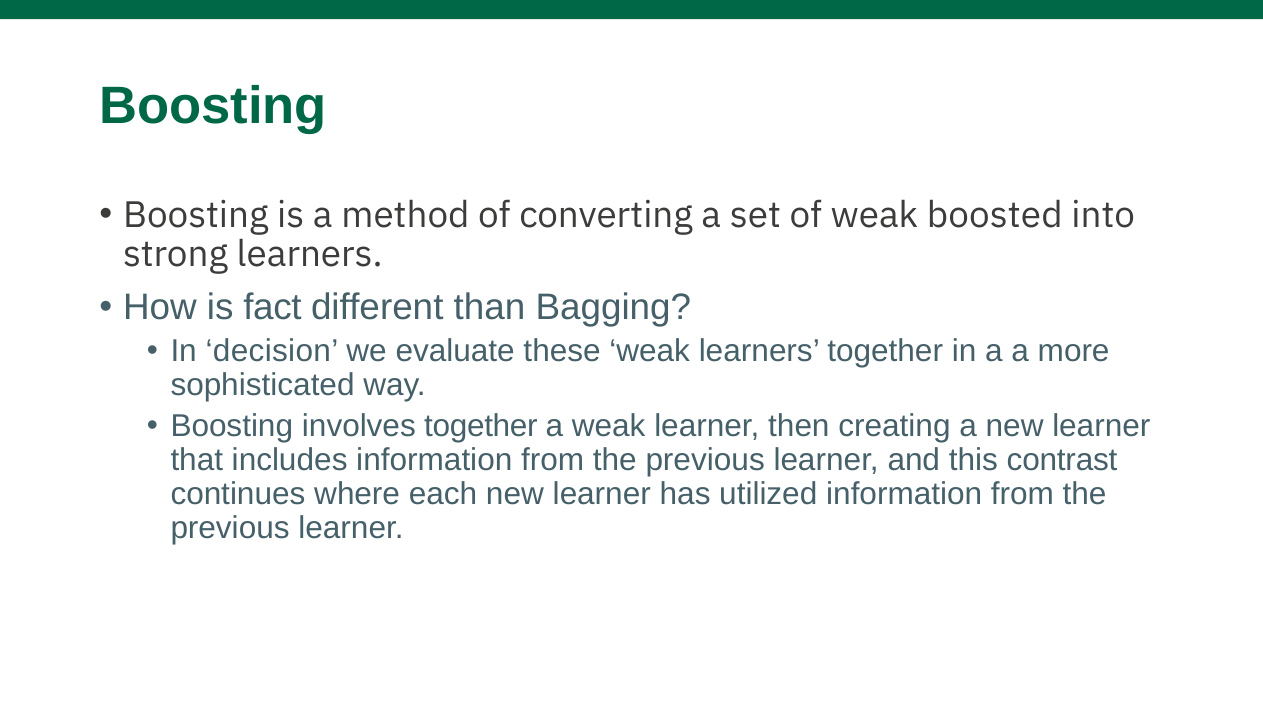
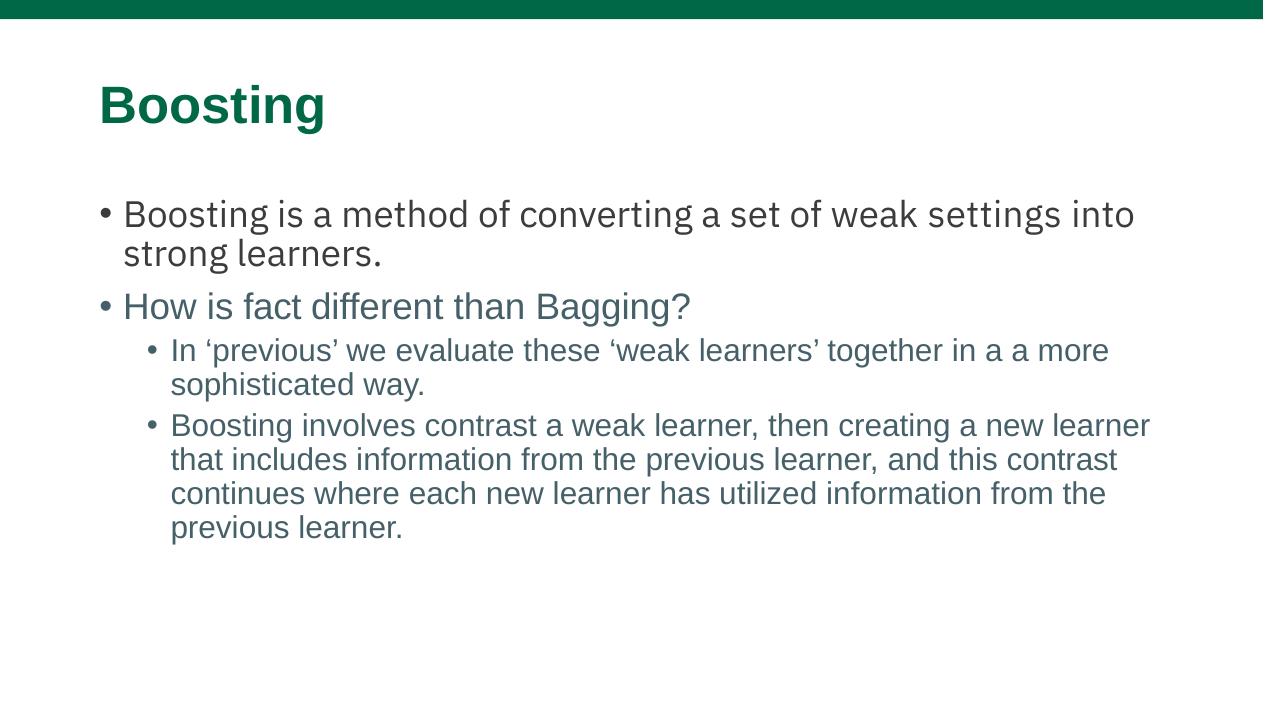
boosted: boosted -> settings (995, 215)
In decision: decision -> previous (272, 351)
involves together: together -> contrast (481, 426)
